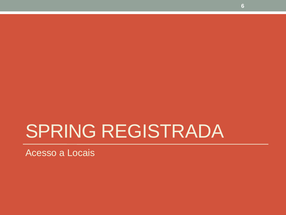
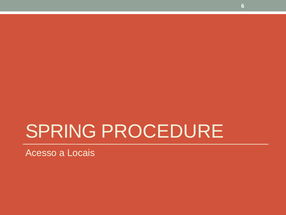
REGISTRADA: REGISTRADA -> PROCEDURE (162, 131)
